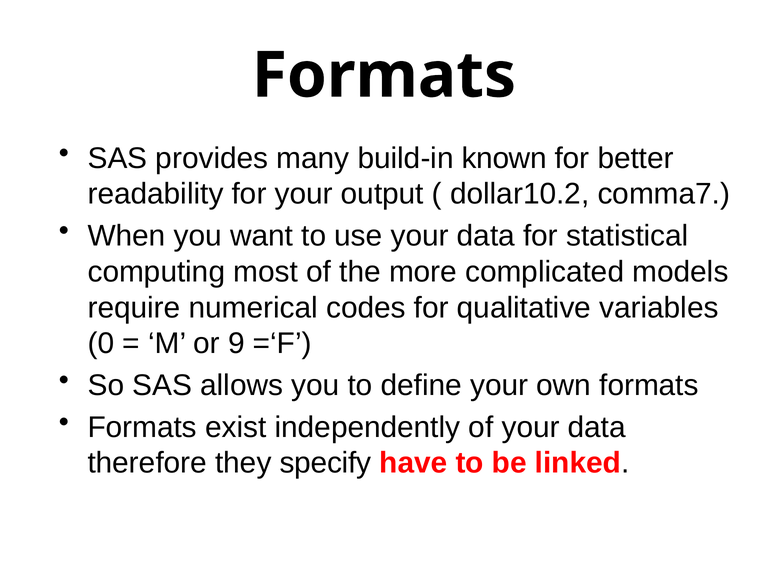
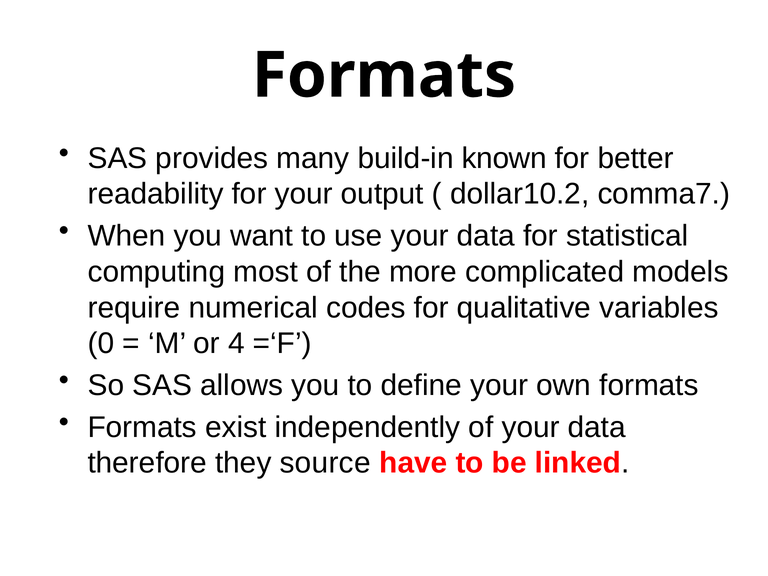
9: 9 -> 4 (236, 344)
specify: specify -> source (325, 463)
